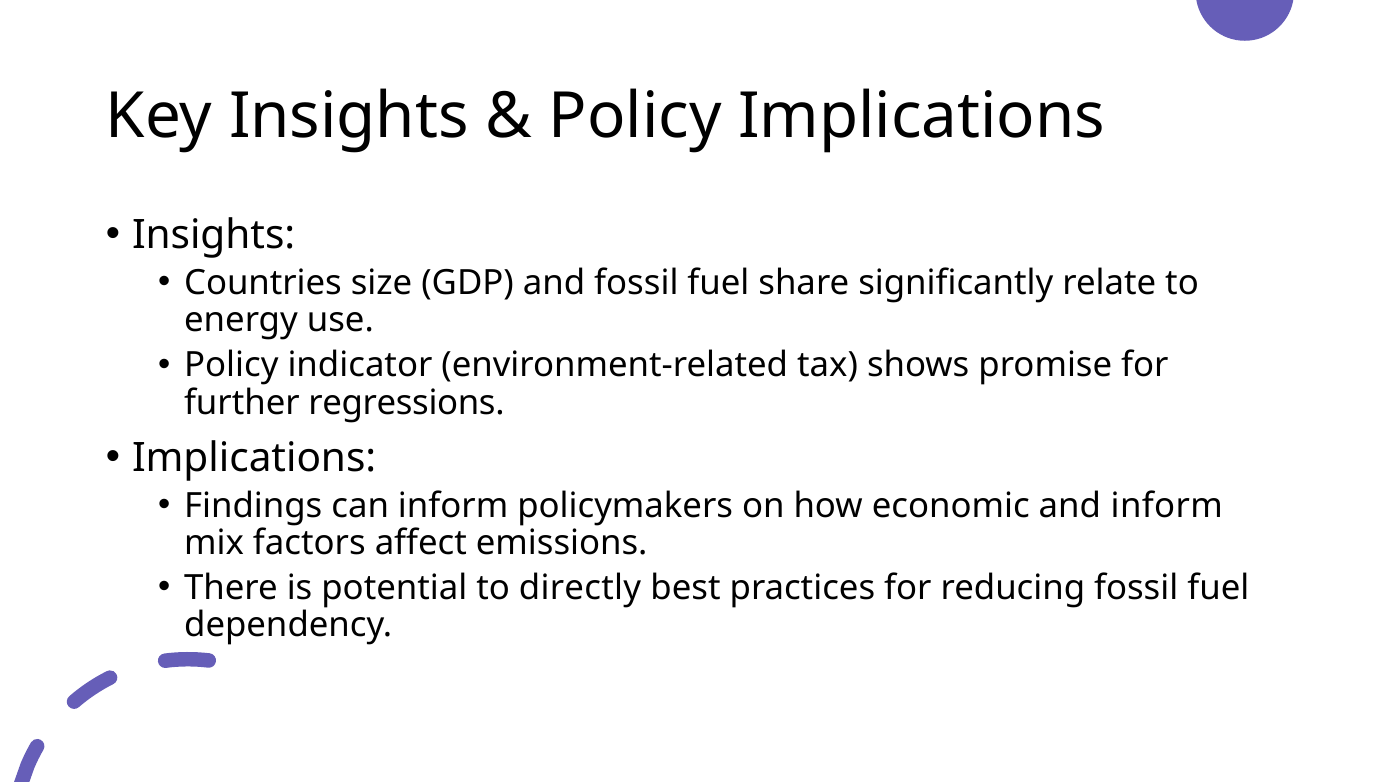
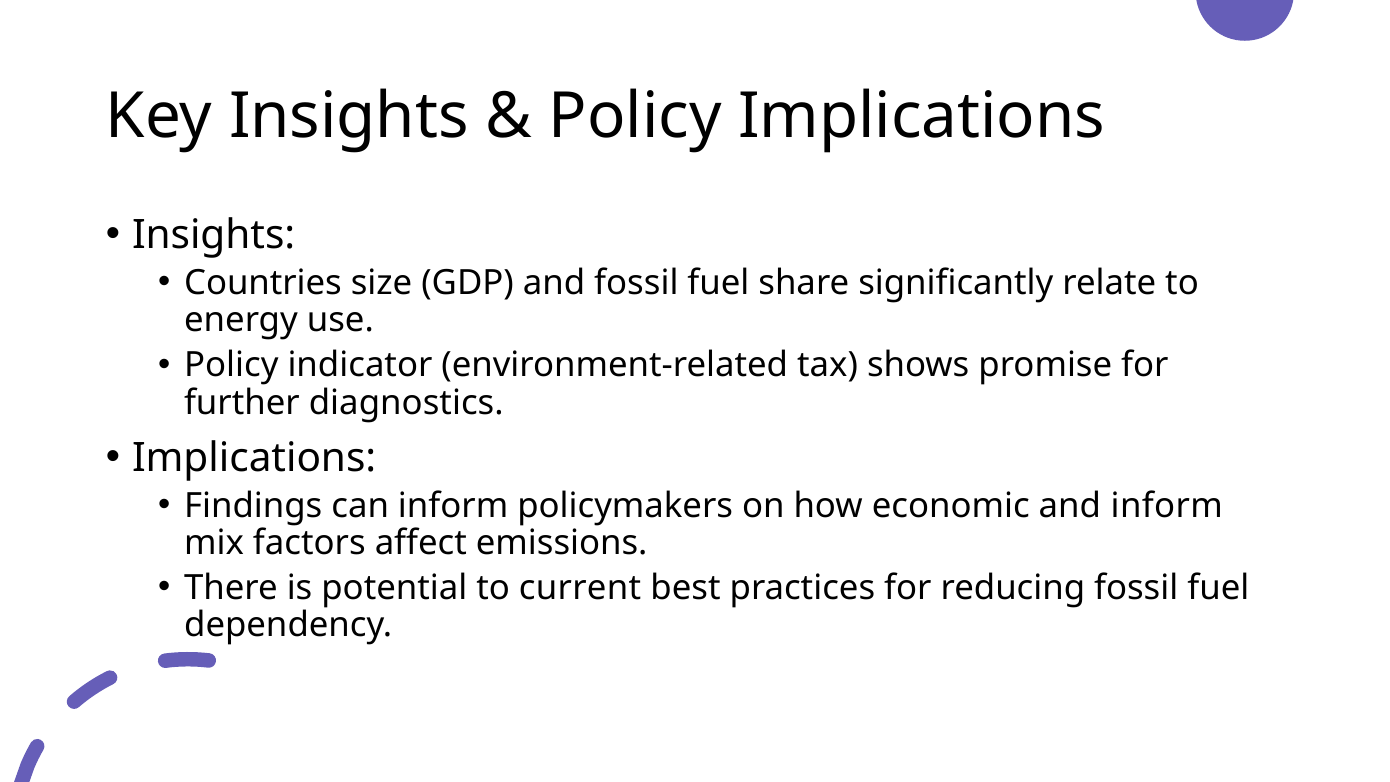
regressions: regressions -> diagnostics (406, 403)
directly: directly -> current (580, 588)
